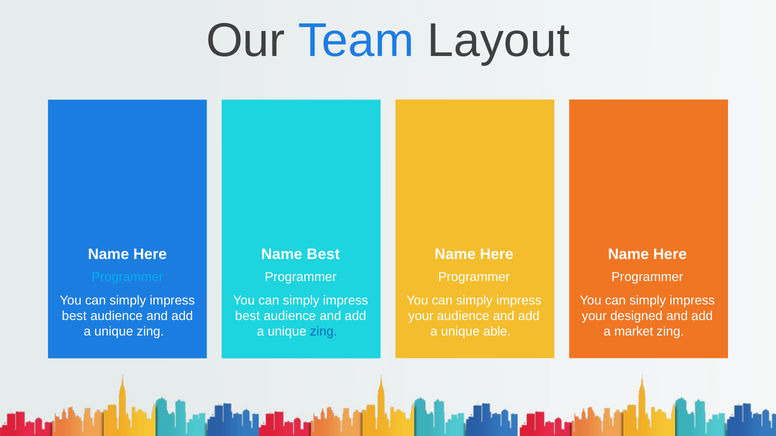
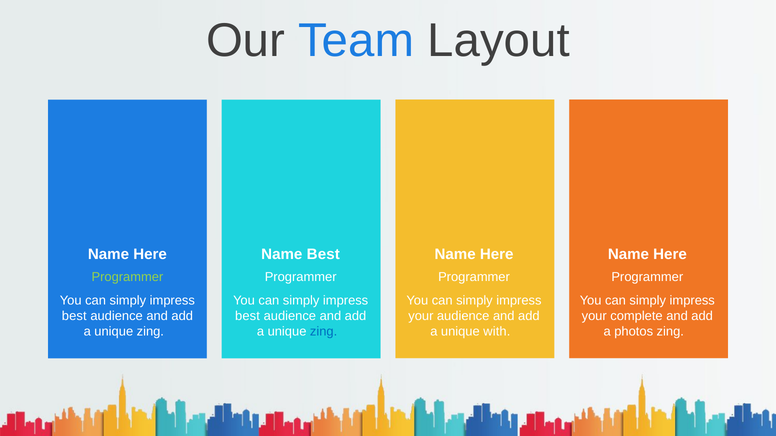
Programmer colour: light blue -> light green (127, 277)
designed: designed -> complete (636, 316)
able: able -> with (497, 332)
market: market -> photos (634, 332)
